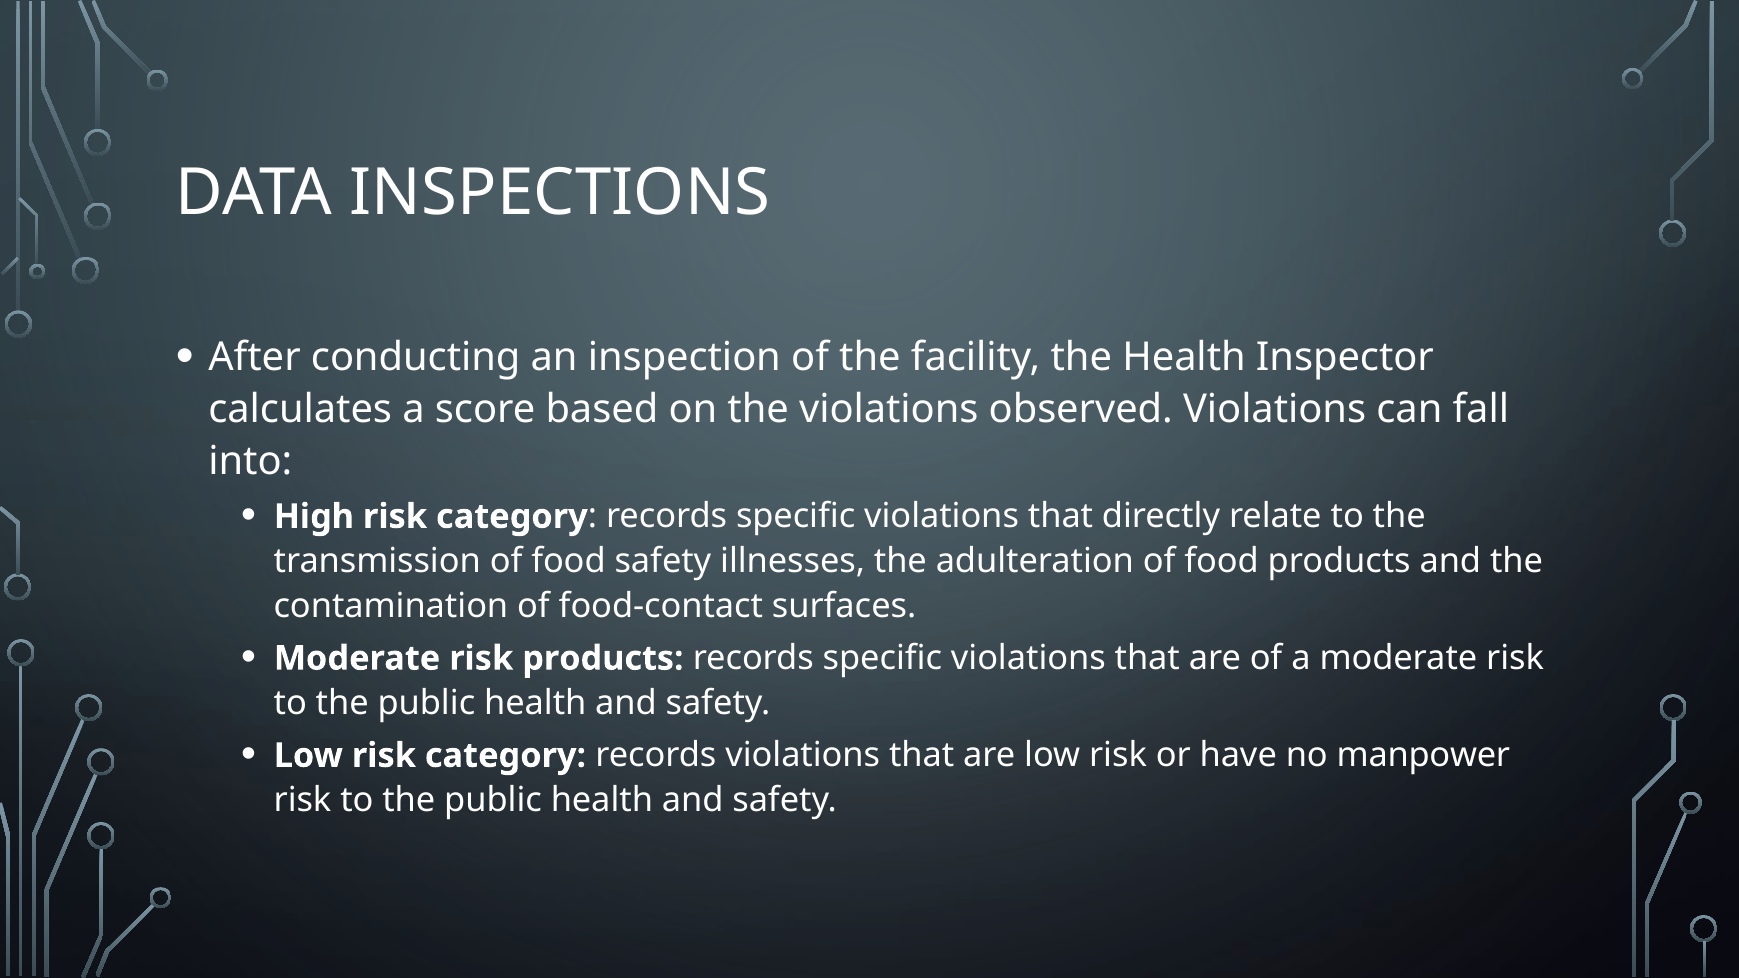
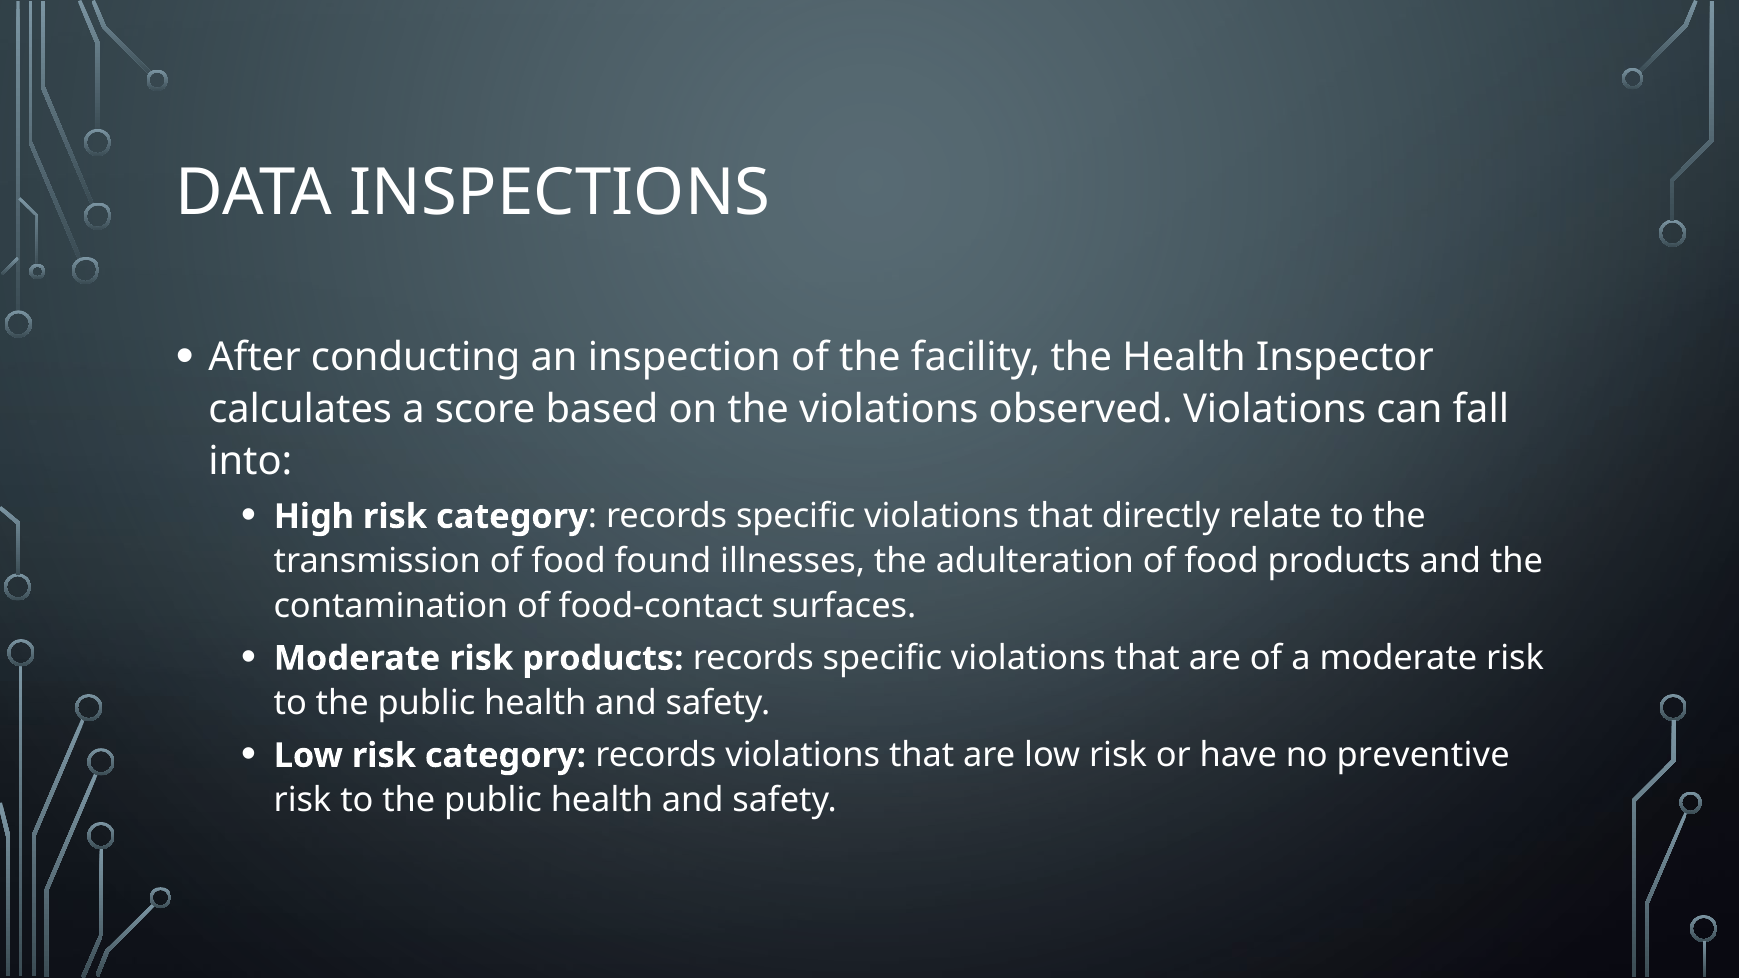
food safety: safety -> found (663, 561)
manpower: manpower -> preventive (1423, 756)
